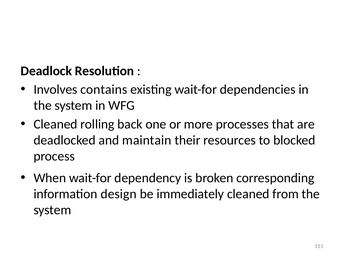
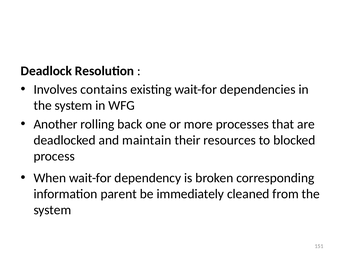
Cleaned: Cleaned -> Another (56, 124)
design: design -> parent (119, 194)
